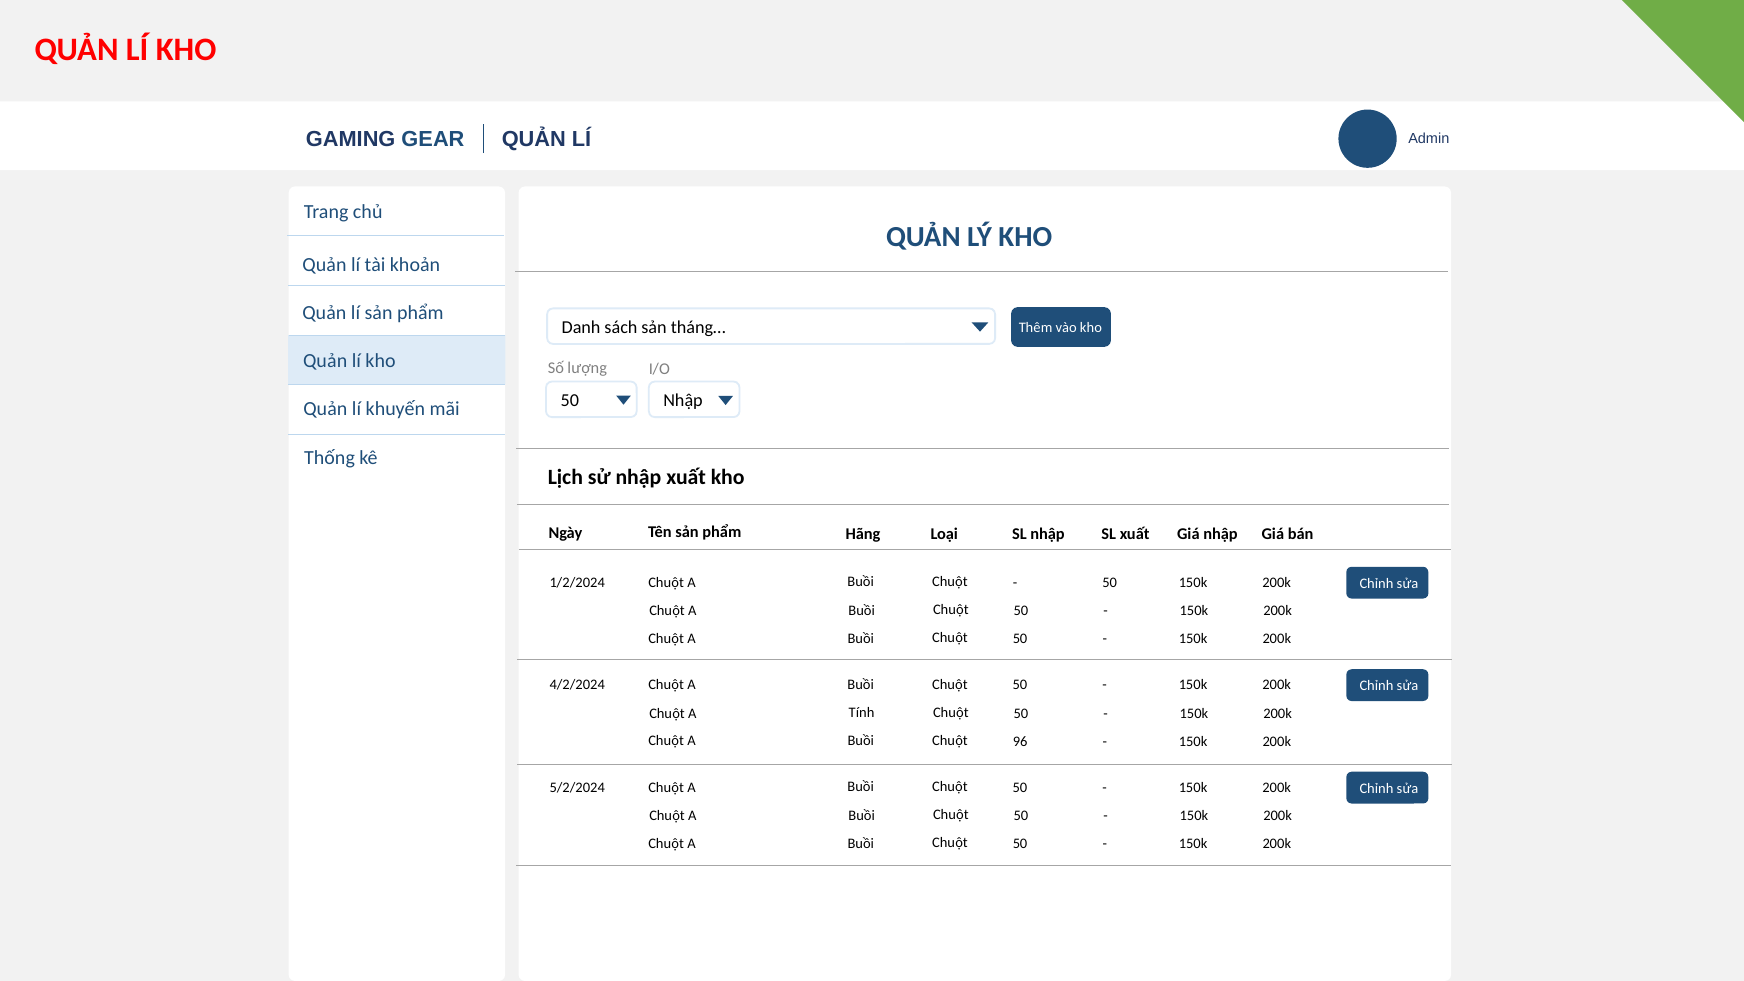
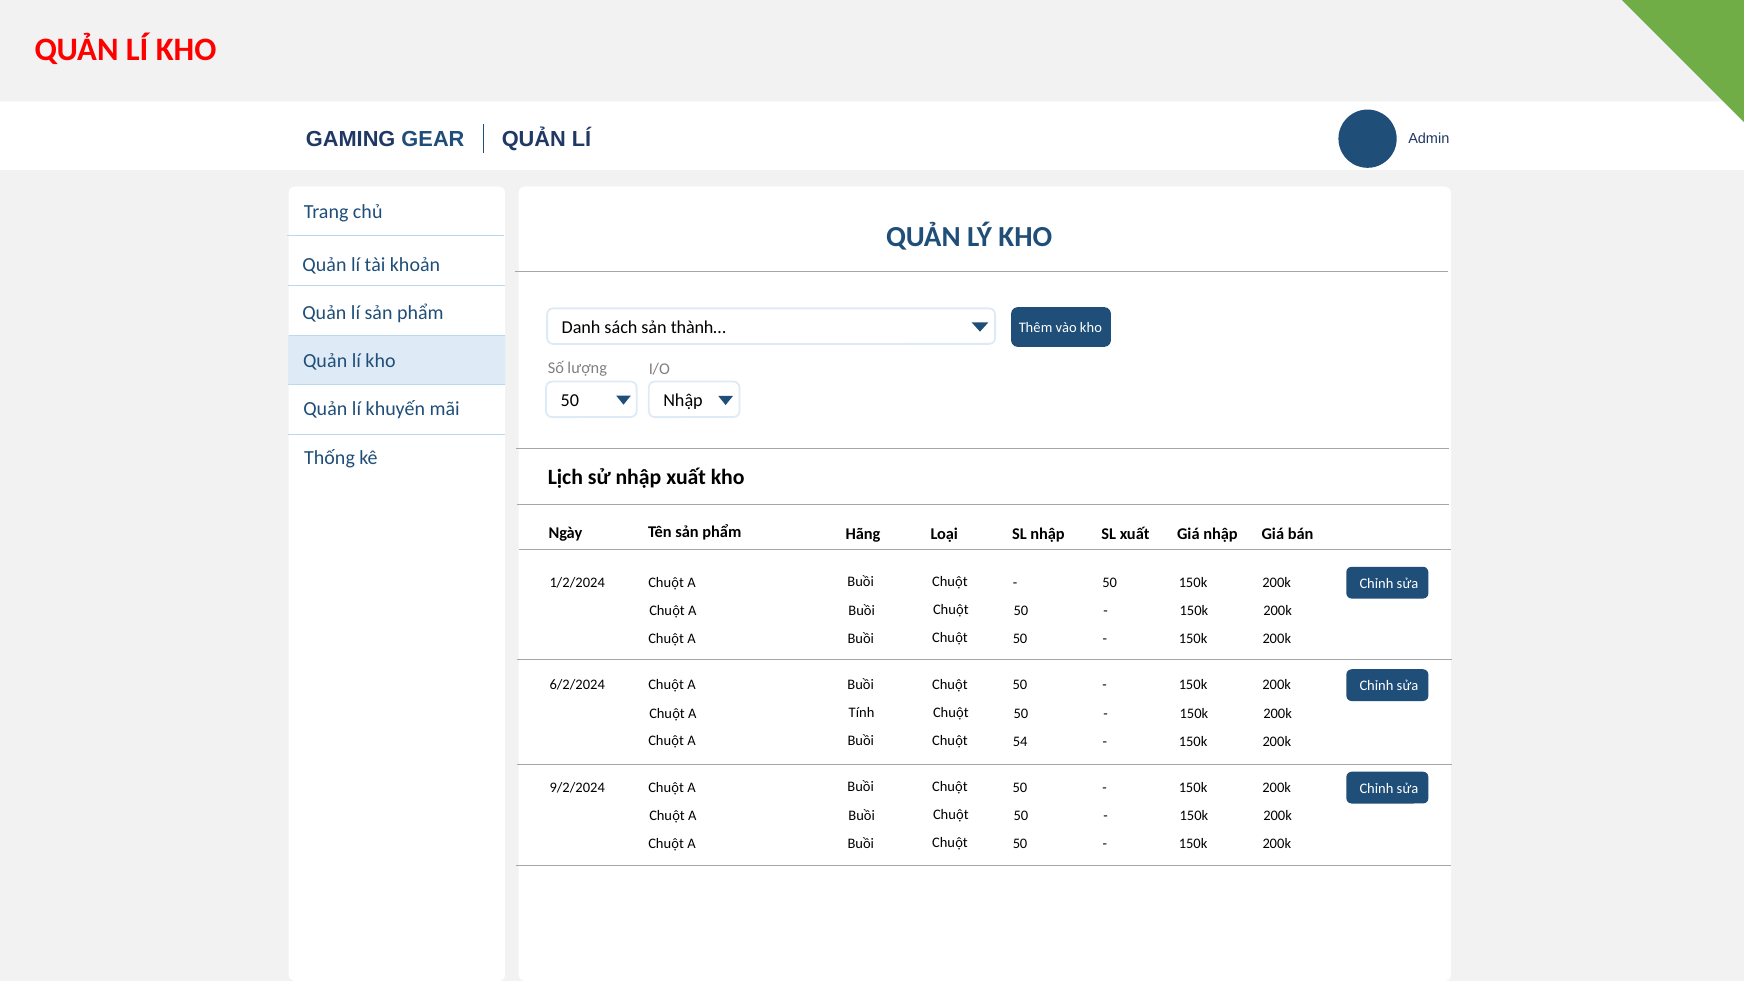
tháng…: tháng… -> thành… (698, 327)
4/2/2024: 4/2/2024 -> 6/2/2024 (577, 685)
96: 96 -> 54 (1020, 741)
5/2/2024: 5/2/2024 -> 9/2/2024 (577, 787)
